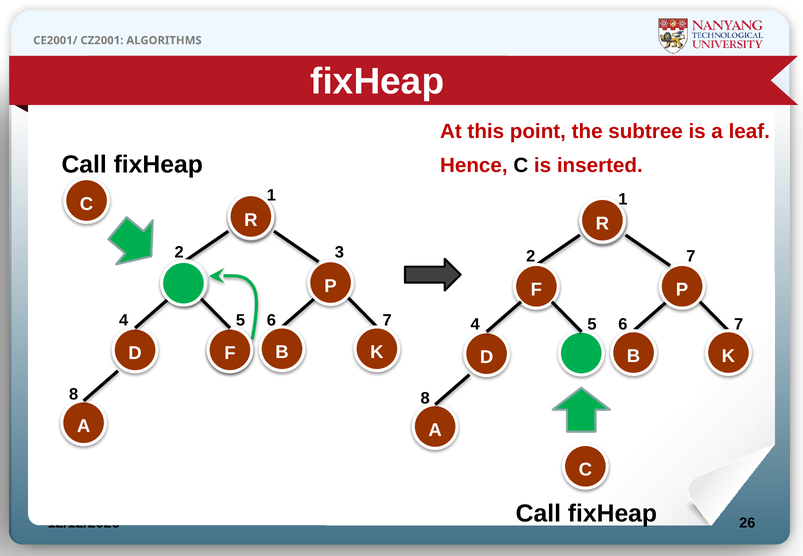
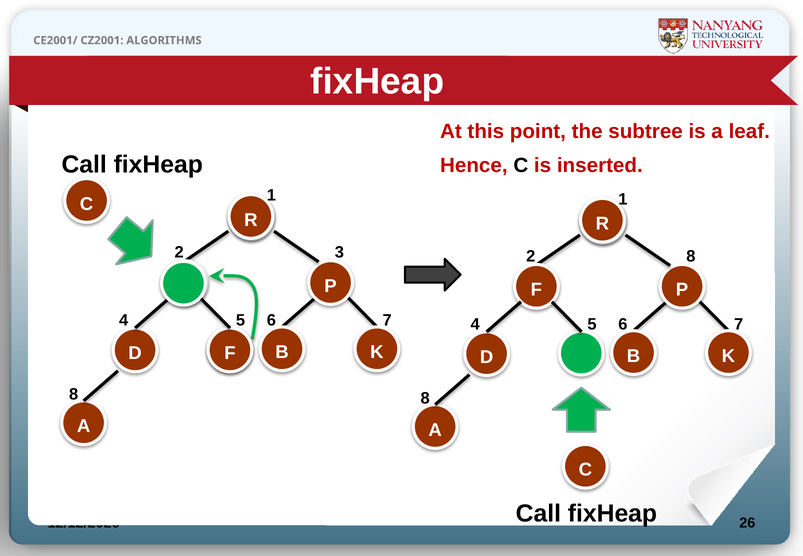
2 7: 7 -> 8 (691, 256)
